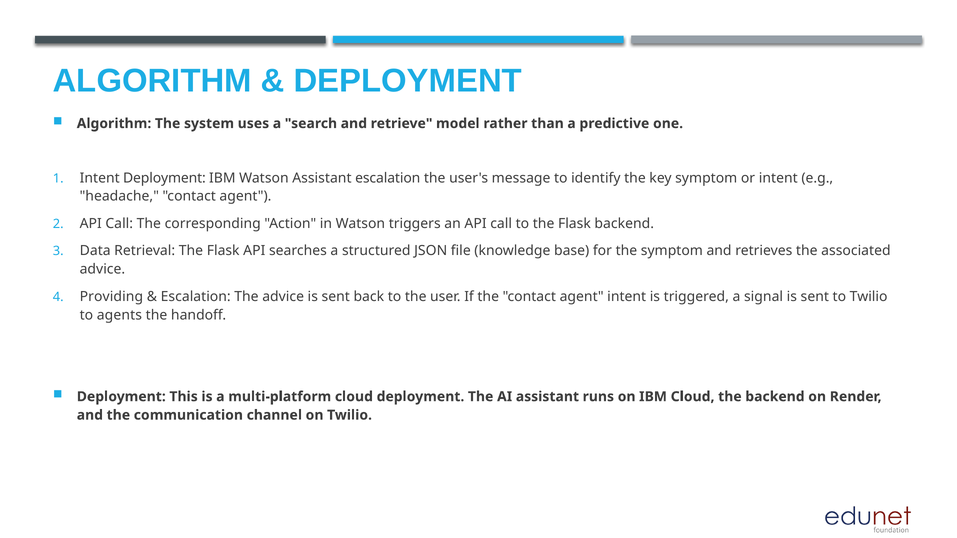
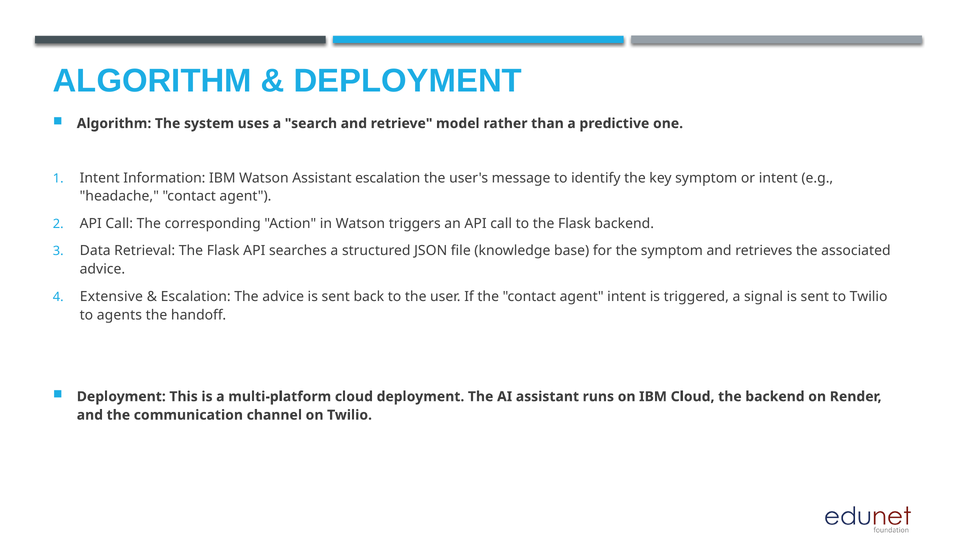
Intent Deployment: Deployment -> Information (164, 178)
Providing: Providing -> Extensive (111, 297)
